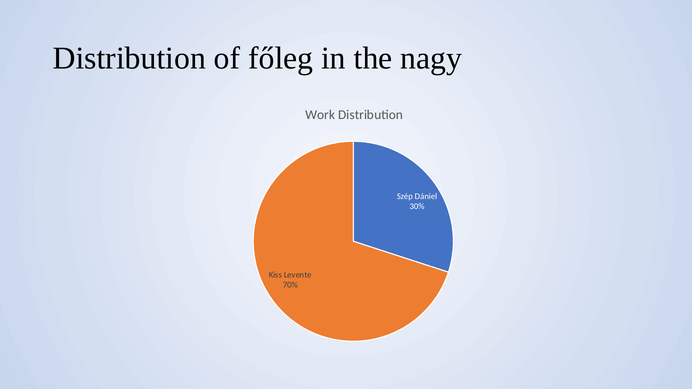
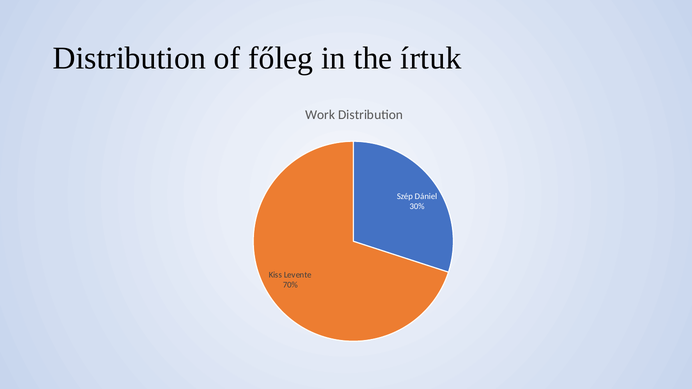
nagy: nagy -> írtuk (431, 58)
